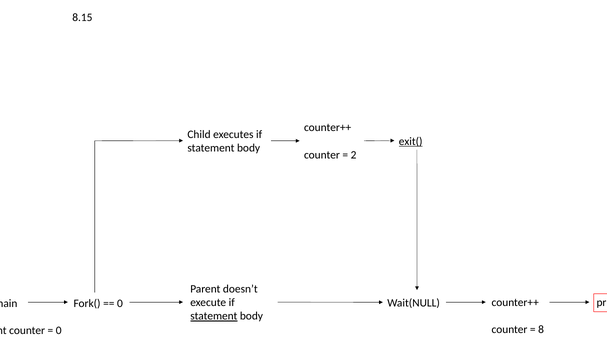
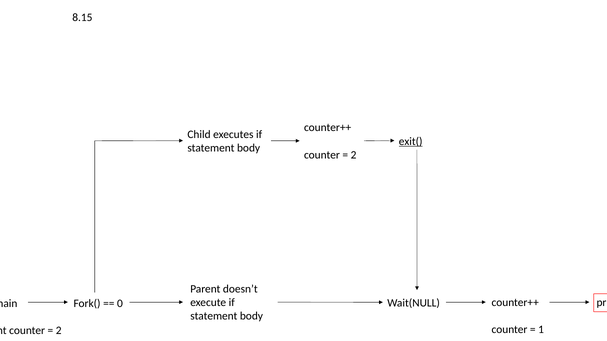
statement underline: present -> none (214, 316)
8: 8 -> 1 (541, 330)
0: 0 -> 2 (59, 331)
